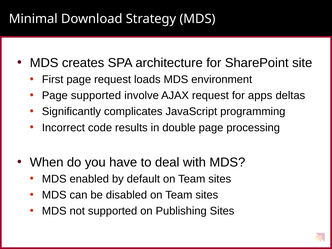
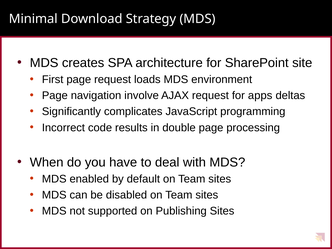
Page supported: supported -> navigation (96, 96)
